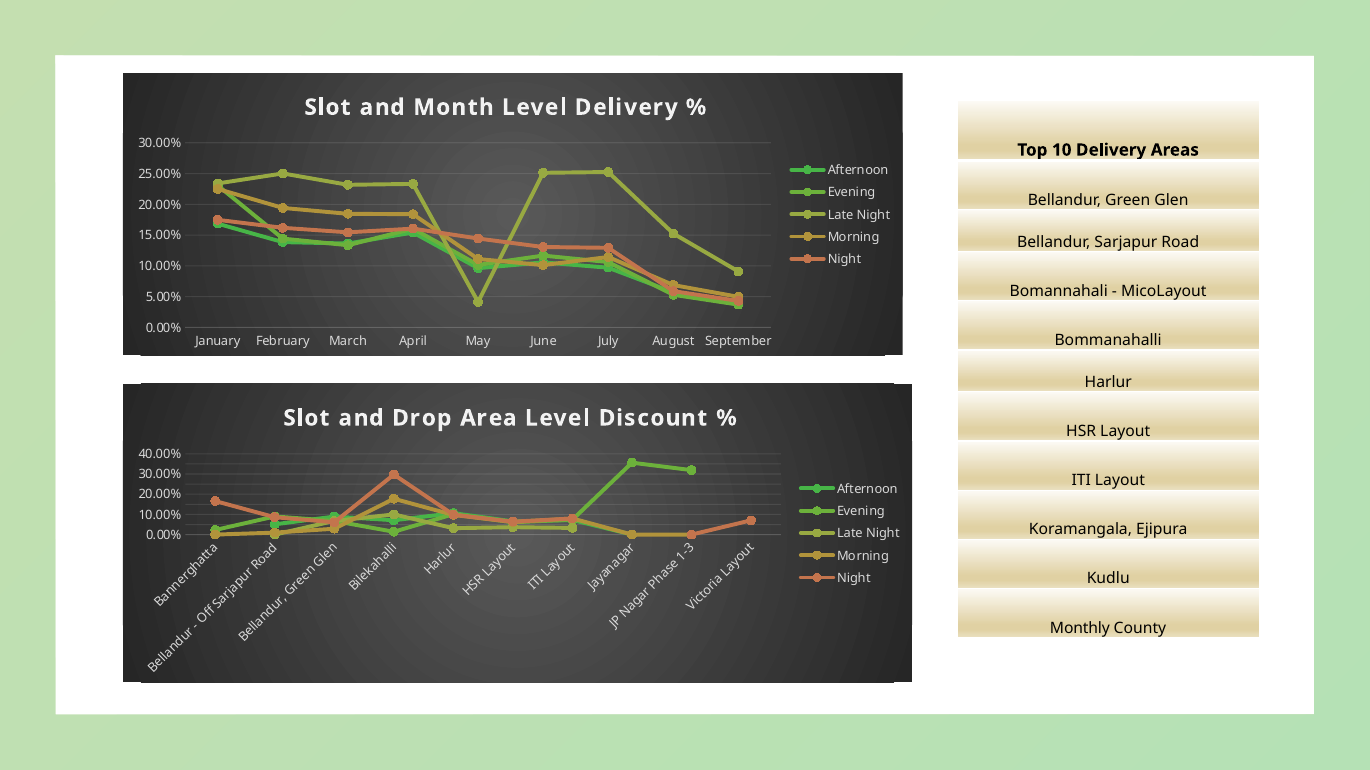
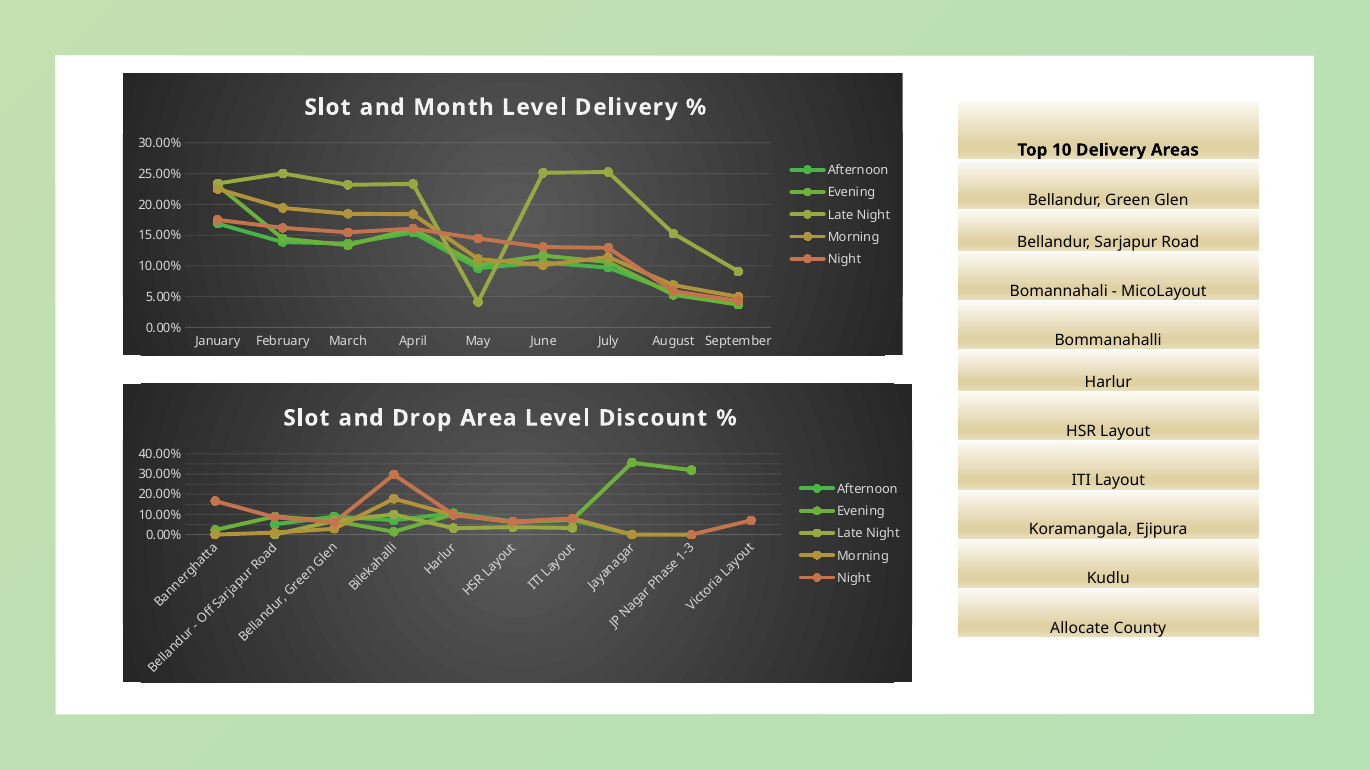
Monthly: Monthly -> Allocate (1080, 629)
